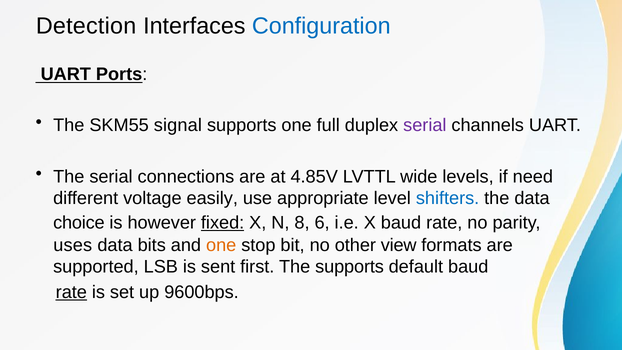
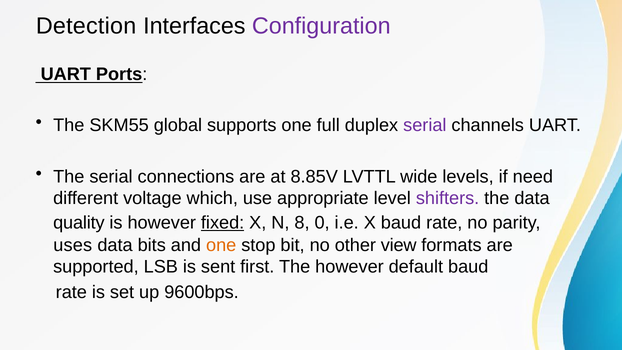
Configuration colour: blue -> purple (321, 26)
signal: signal -> global (178, 125)
4.85V: 4.85V -> 8.85V (314, 177)
easily: easily -> which (212, 198)
shifters colour: blue -> purple (448, 198)
choice: choice -> quality (79, 223)
6: 6 -> 0 (322, 223)
The supports: supports -> however (349, 267)
rate underline: present -> none (71, 292)
